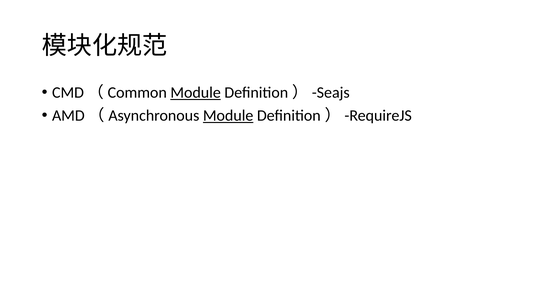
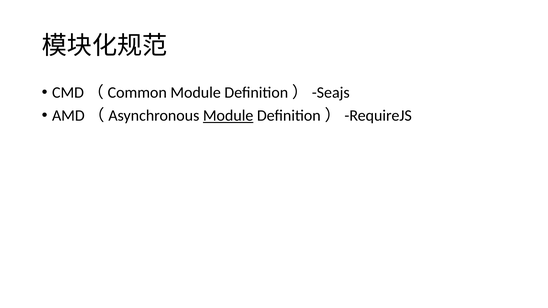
Module underline: present -> none (196, 93)
